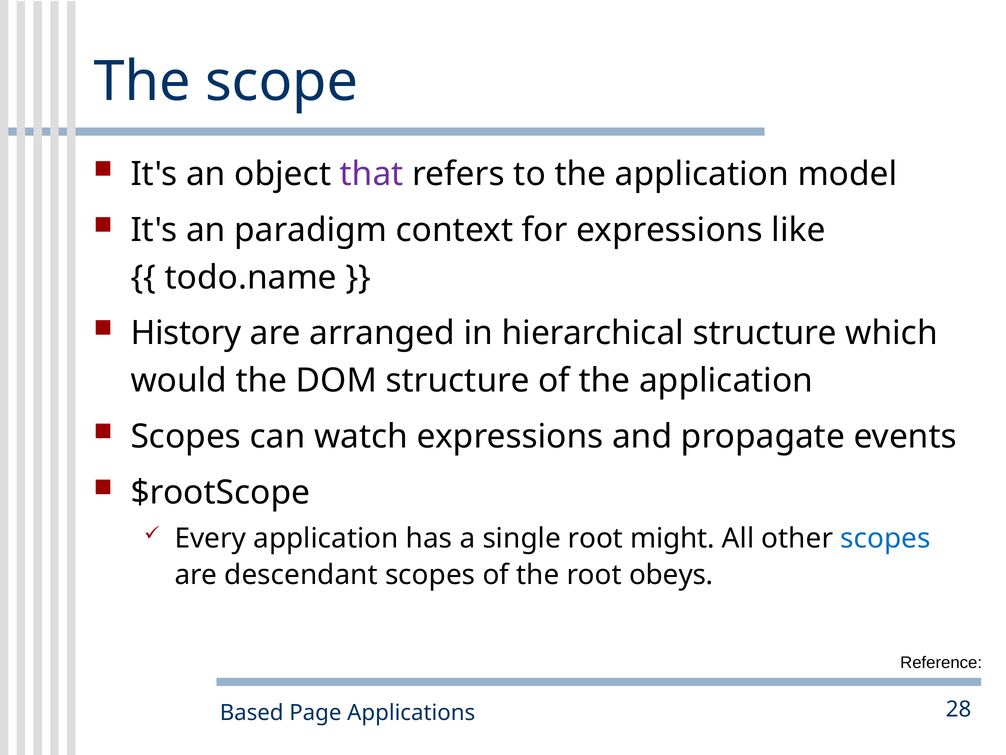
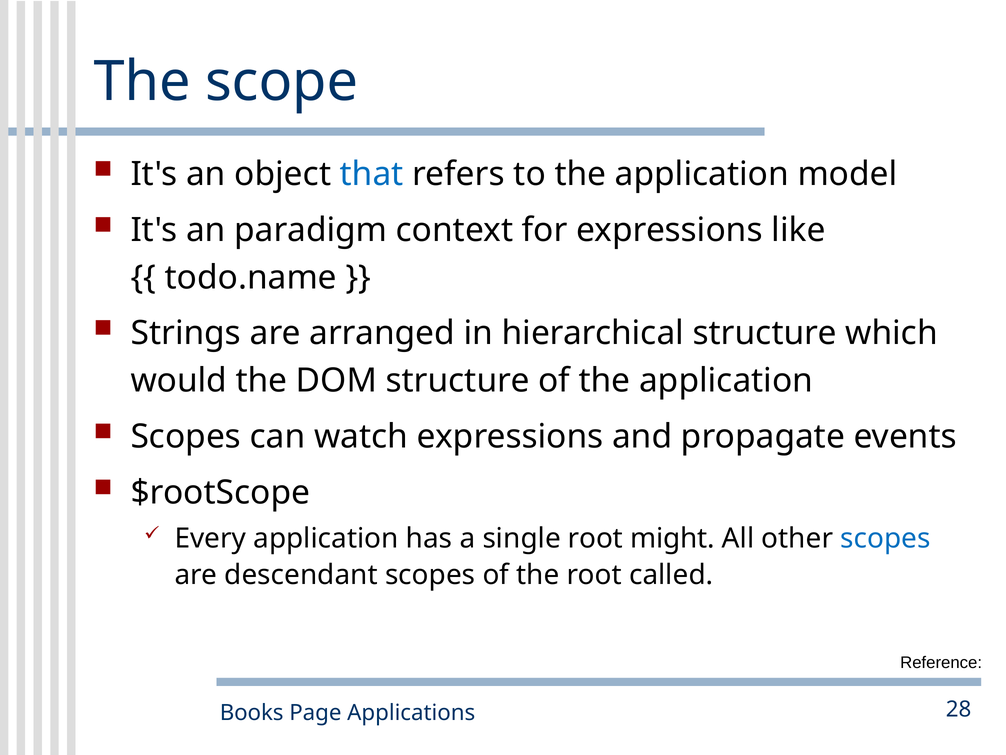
that colour: purple -> blue (372, 174)
History: History -> Strings (186, 333)
obeys: obeys -> called (671, 574)
Based: Based -> Books (252, 712)
